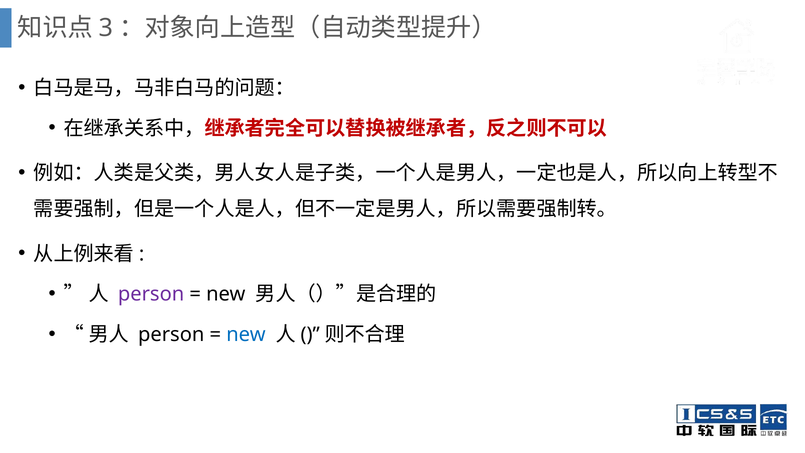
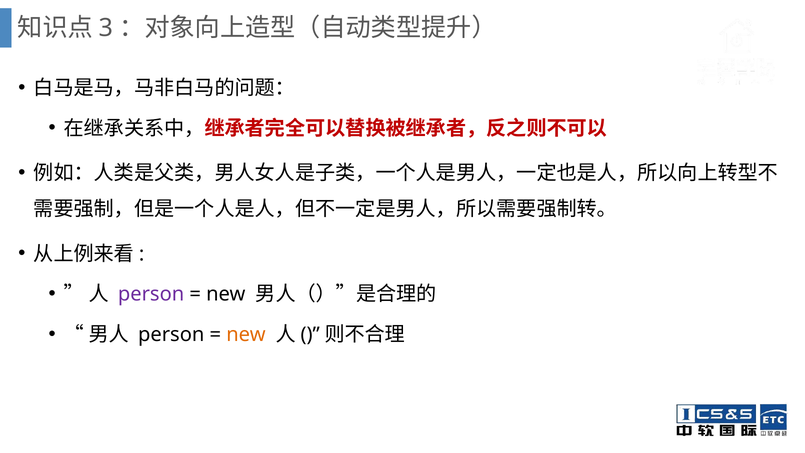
new colour: blue -> orange (246, 335)
